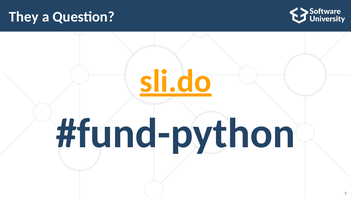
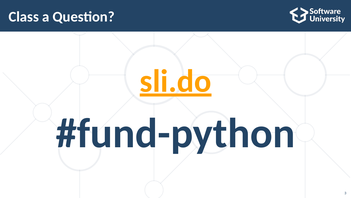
They: They -> Class (24, 17)
